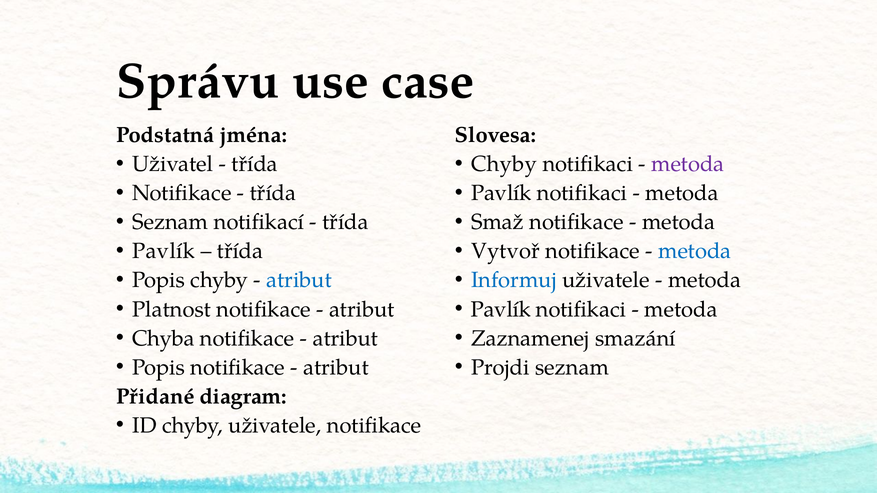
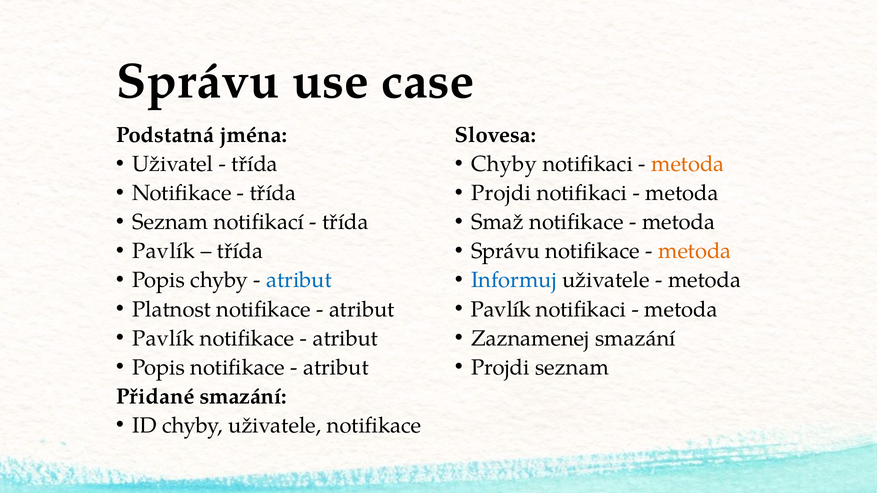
metoda colour: purple -> orange (688, 164)
Pavlík: Pavlík -> Projdi (501, 193)
Vytvoř: Vytvoř -> Správu (506, 251)
metoda colour: blue -> orange (695, 251)
Chyba: Chyba -> Pavlík (163, 339)
Přidané diagram: diagram -> smazání (243, 397)
